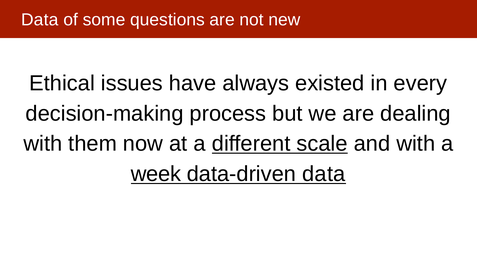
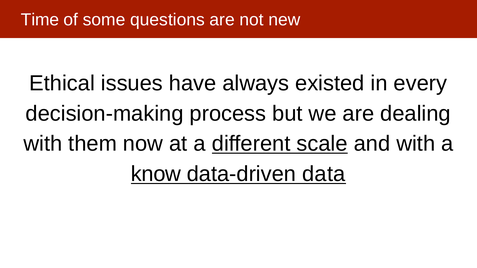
Data: Data -> Time (40, 20)
week: week -> know (156, 174)
